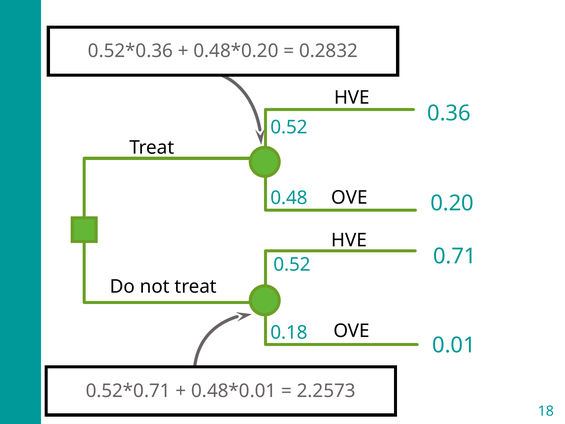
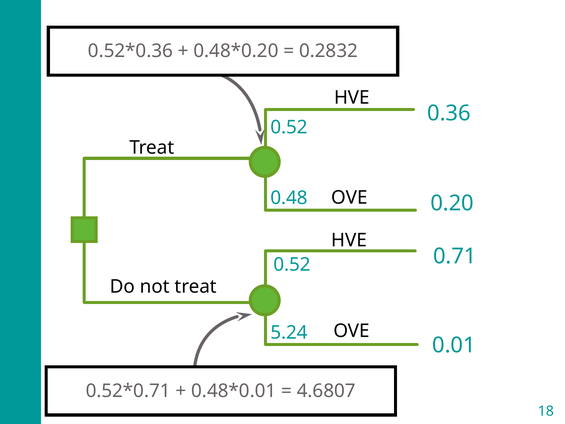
0.18: 0.18 -> 5.24 (289, 332)
2.2573: 2.2573 -> 4.6807 (326, 391)
